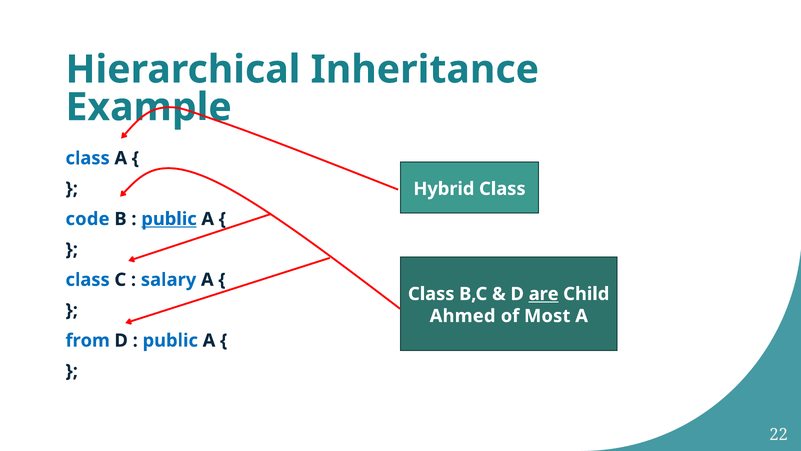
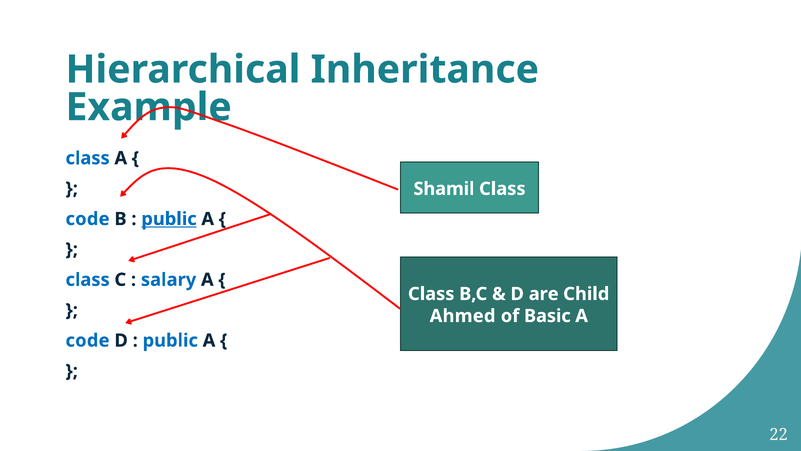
Hybrid: Hybrid -> Shamil (444, 189)
are underline: present -> none (544, 294)
Most: Most -> Basic (547, 316)
from: from -> code (88, 340)
